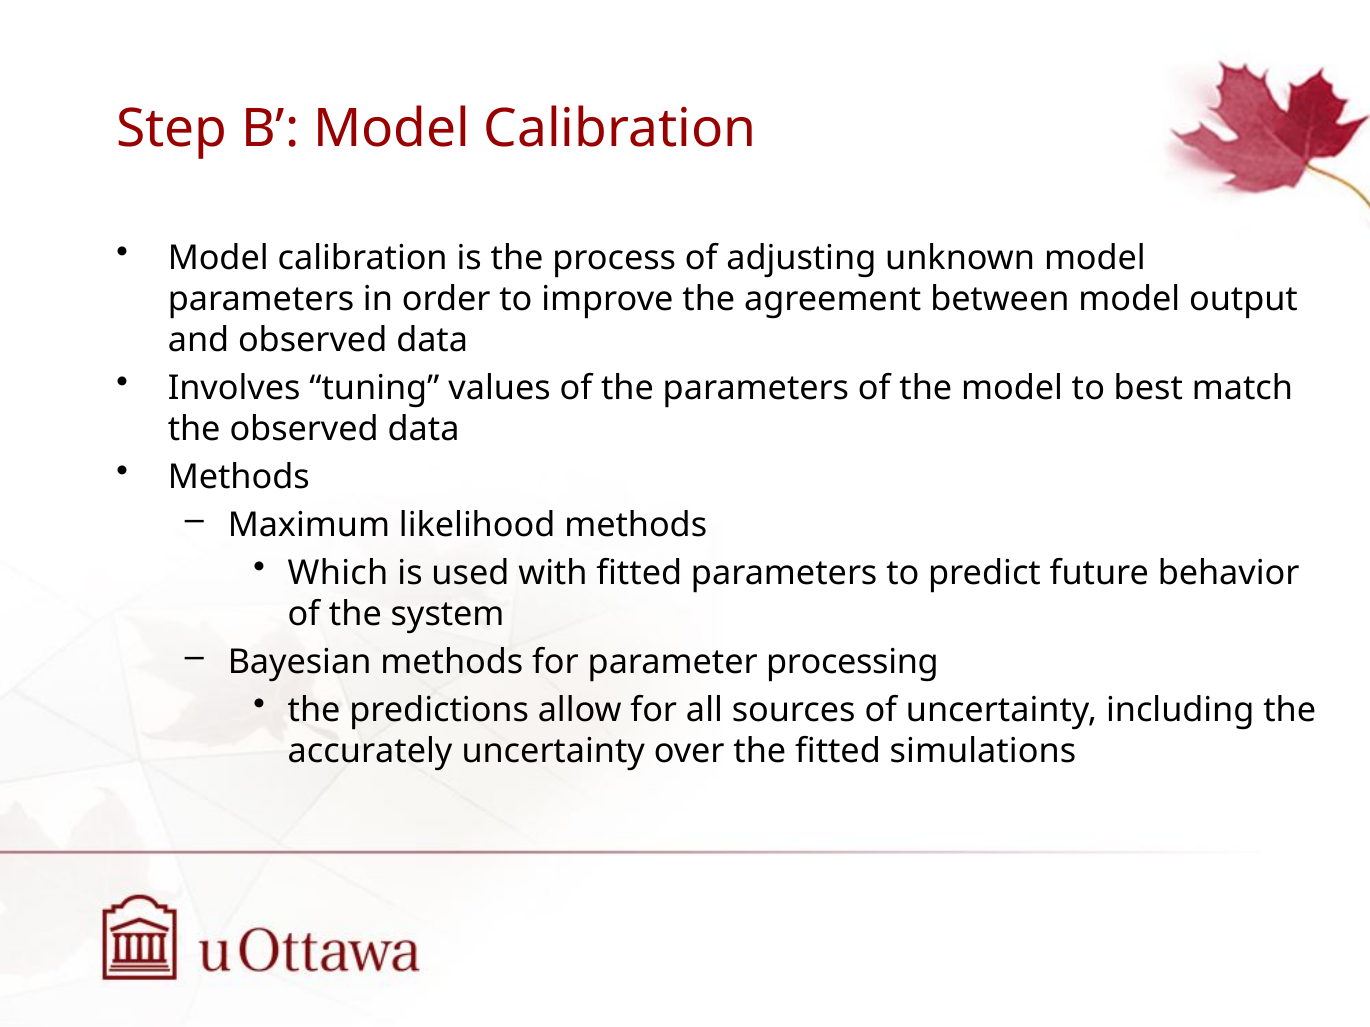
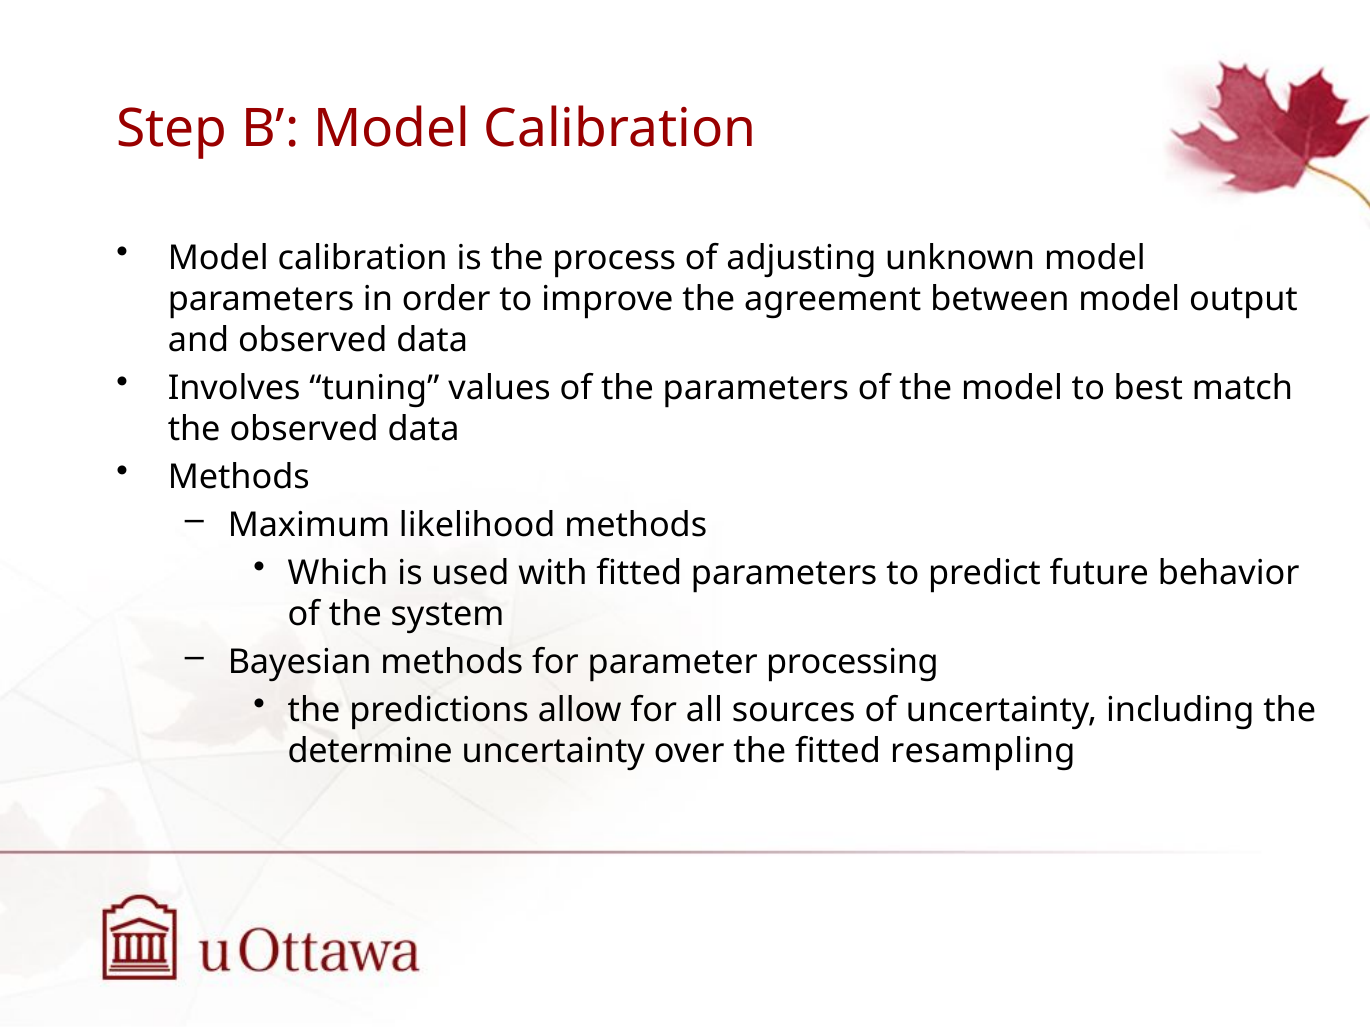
accurately: accurately -> determine (370, 751)
simulations: simulations -> resampling (983, 751)
